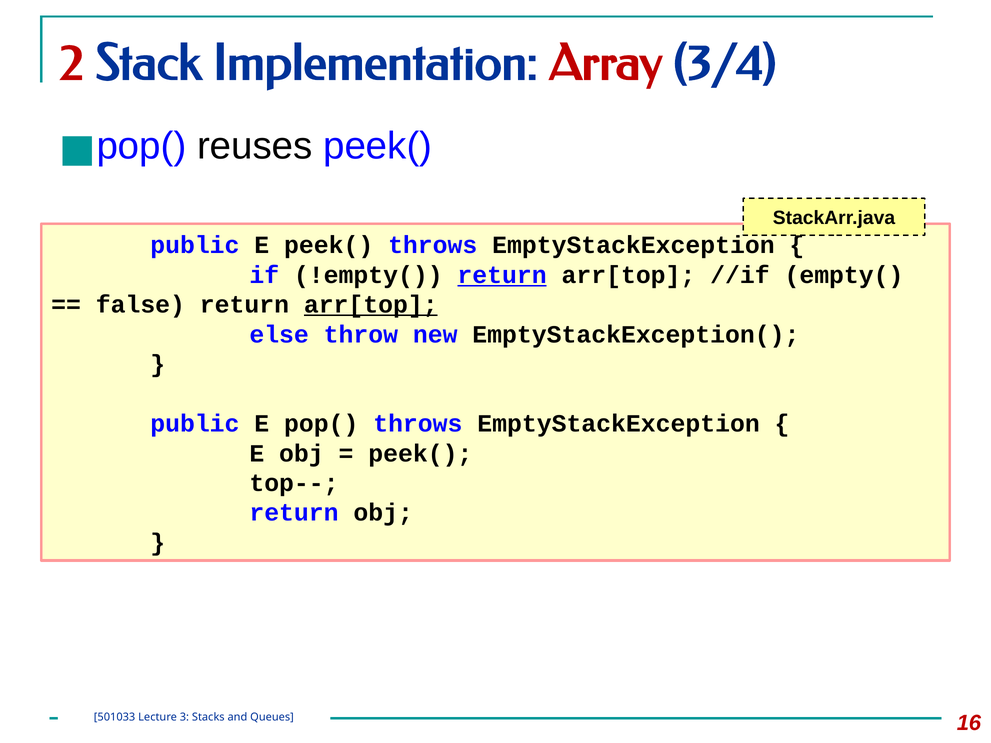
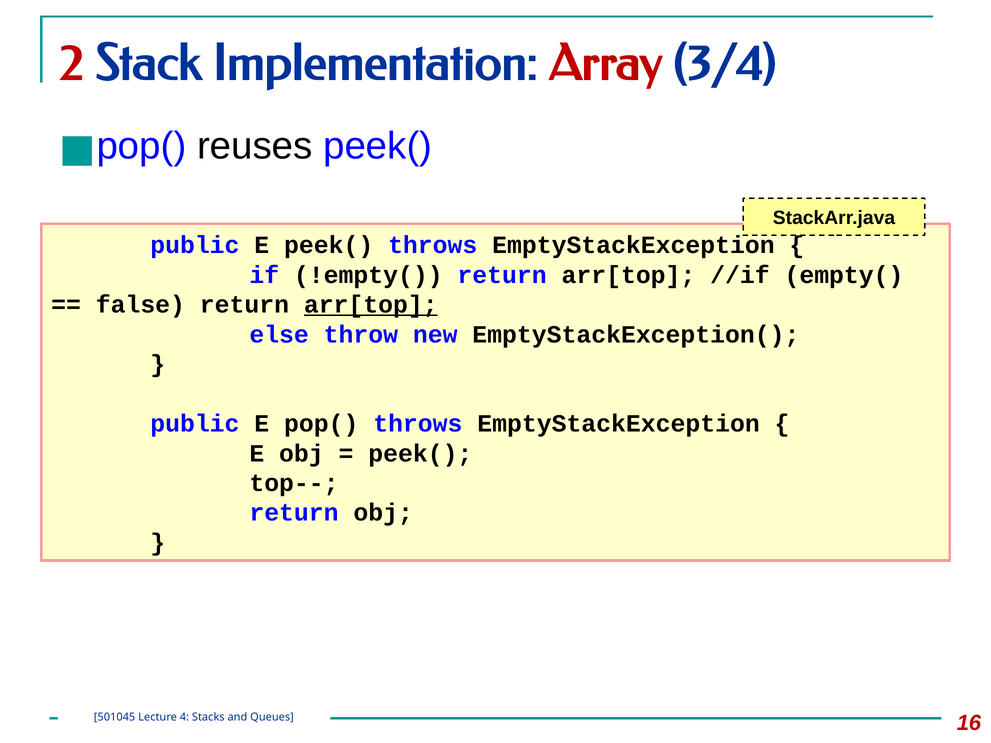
return underline: present -> none (502, 275)
501033: 501033 -> 501045 (115, 718)
3: 3 -> 4 (184, 718)
